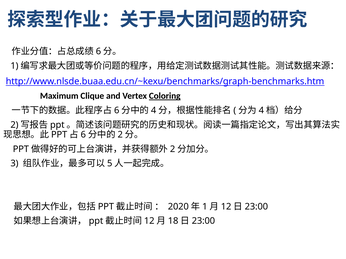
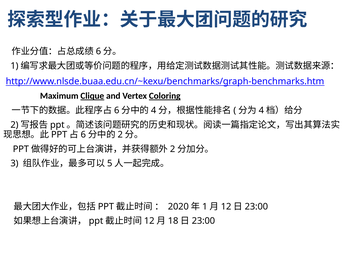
Clique underline: none -> present (92, 96)
